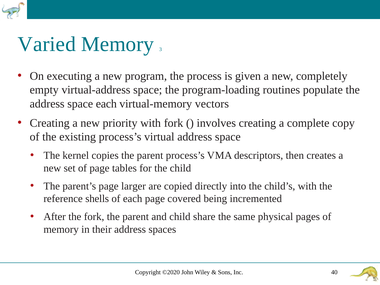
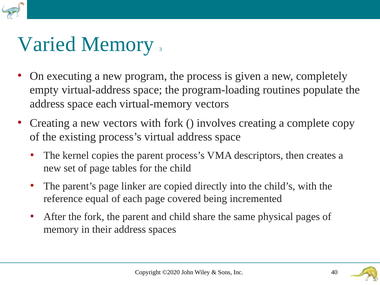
new priority: priority -> vectors (120, 123)
larger: larger -> linker (134, 186)
shells: shells -> equal (97, 199)
